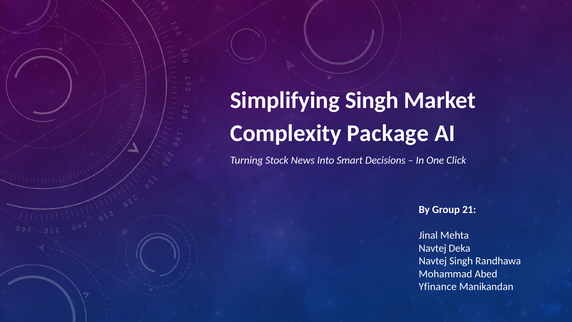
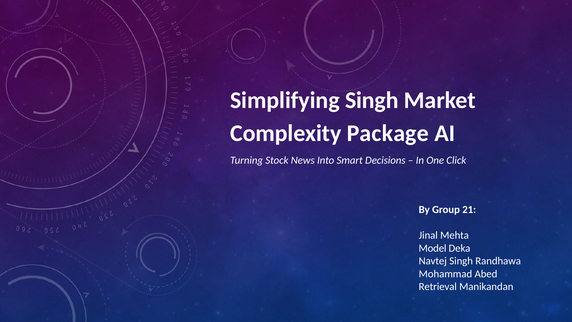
Navtej: Navtej -> Model (433, 248)
Yfinance: Yfinance -> Retrieval (438, 287)
